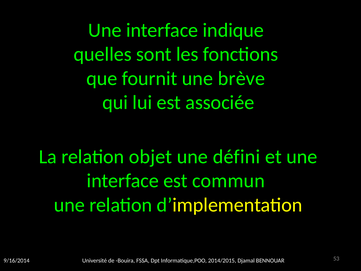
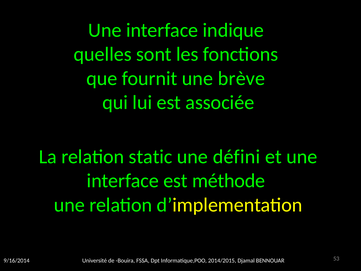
objet: objet -> static (151, 157)
commun: commun -> méthode (229, 181)
